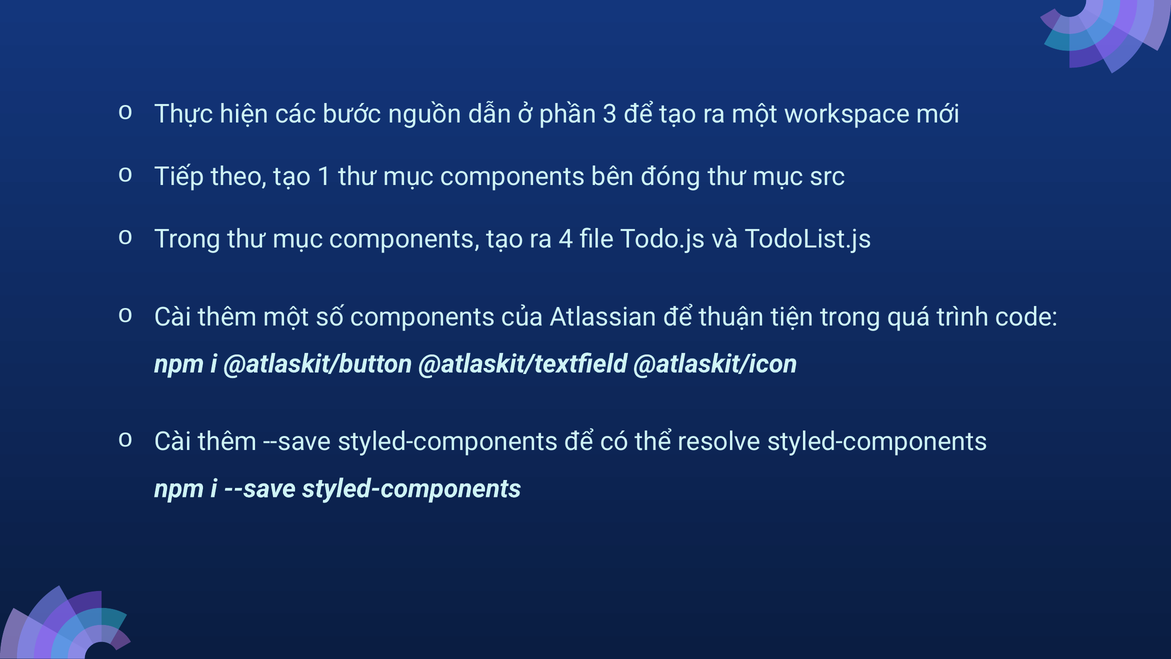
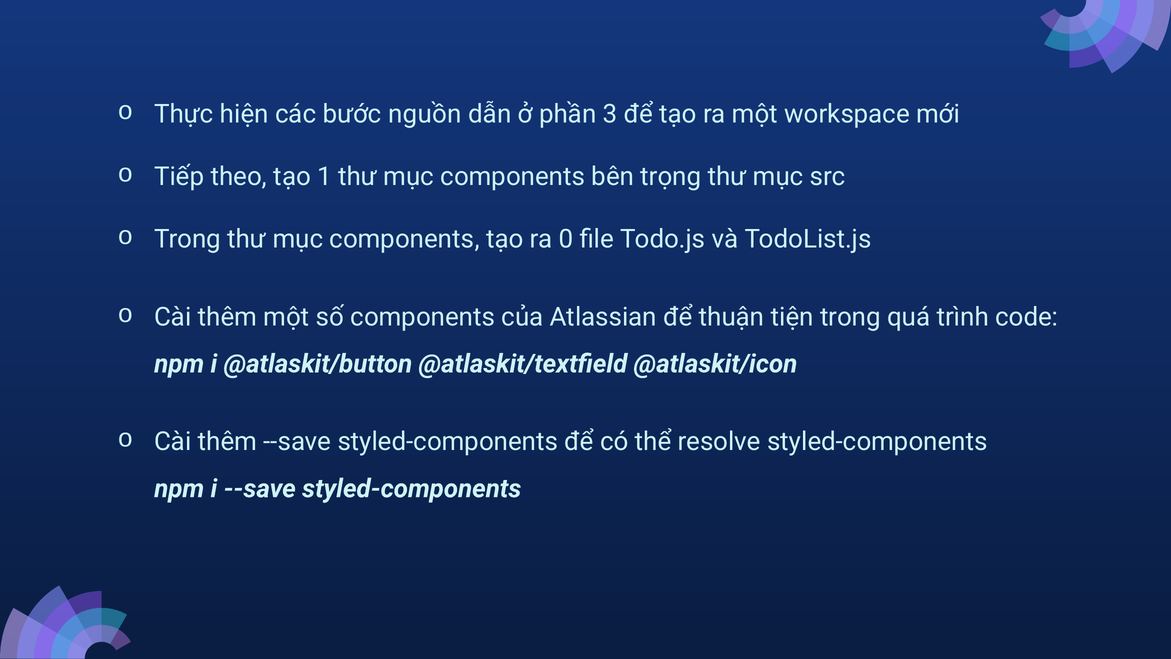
đóng: đóng -> trọng (671, 176)
4: 4 -> 0 (566, 239)
